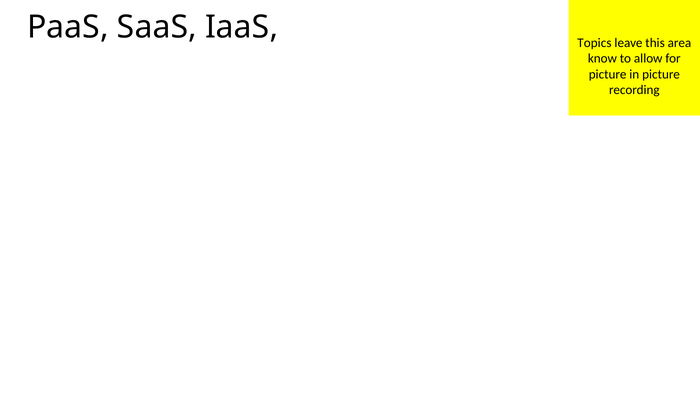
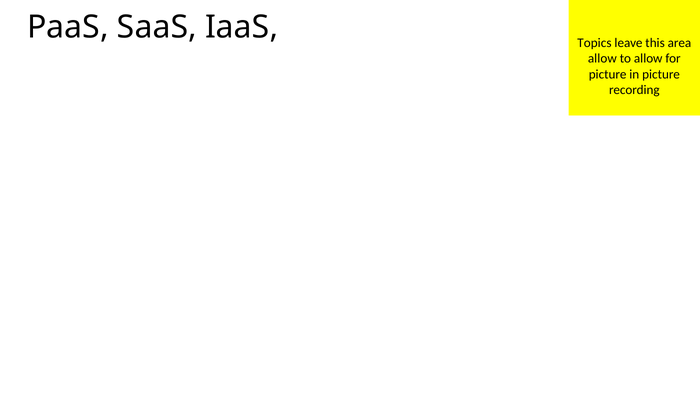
know: know -> allow (602, 59)
